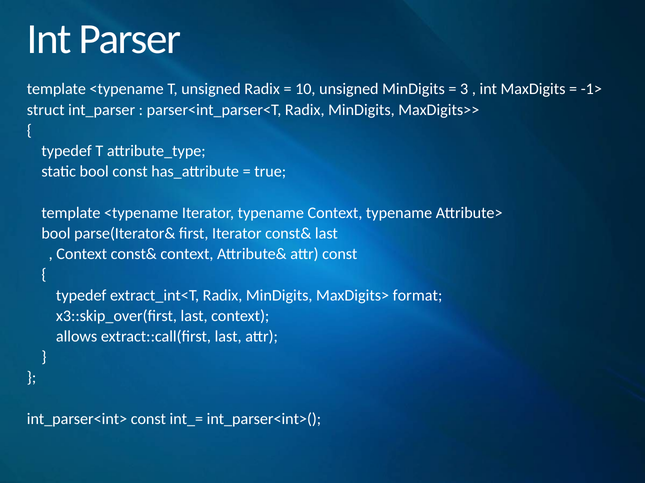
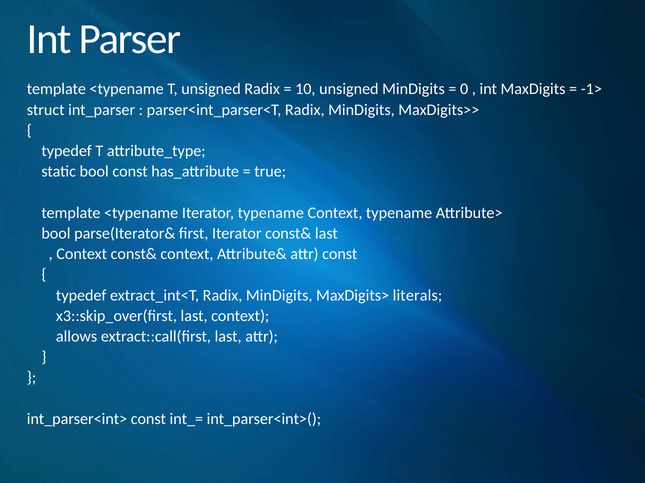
3: 3 -> 0 (464, 89)
format: format -> literals (417, 296)
